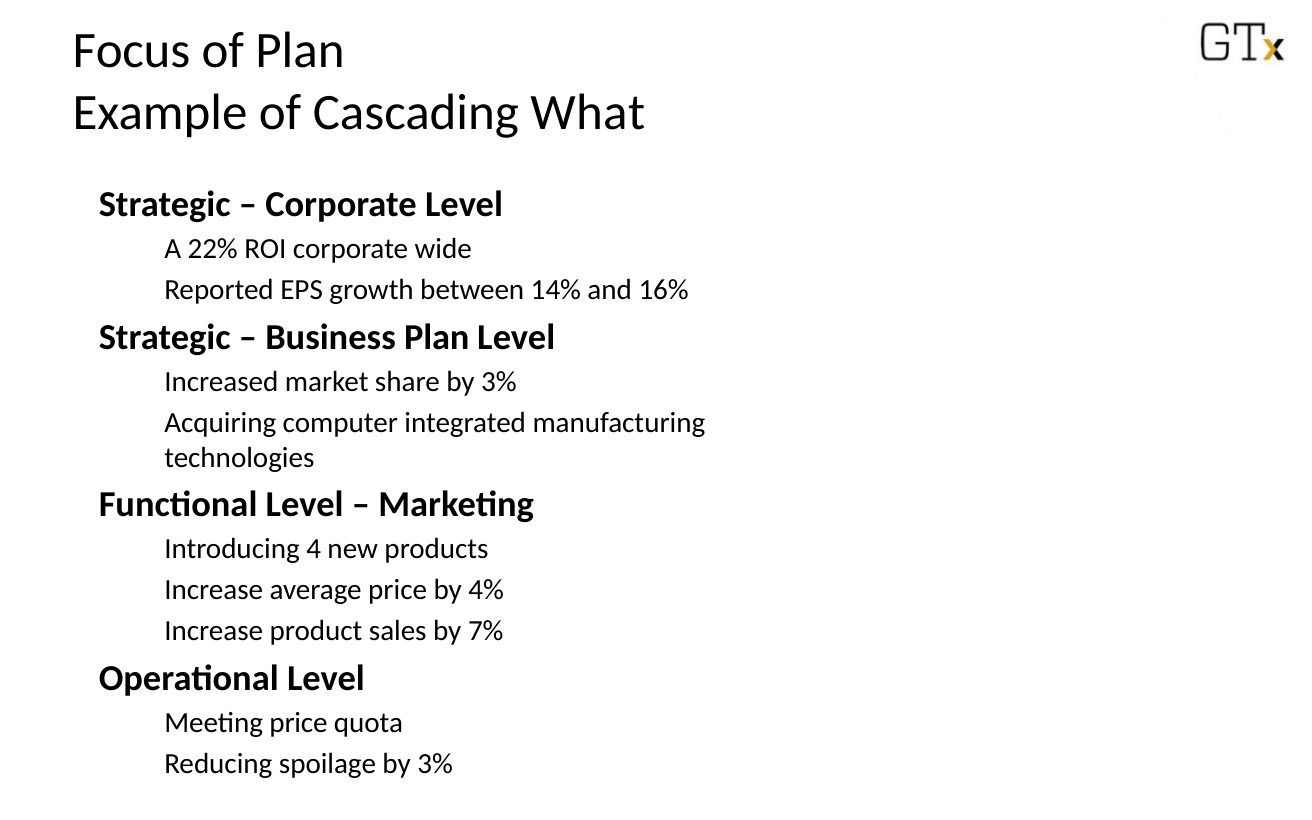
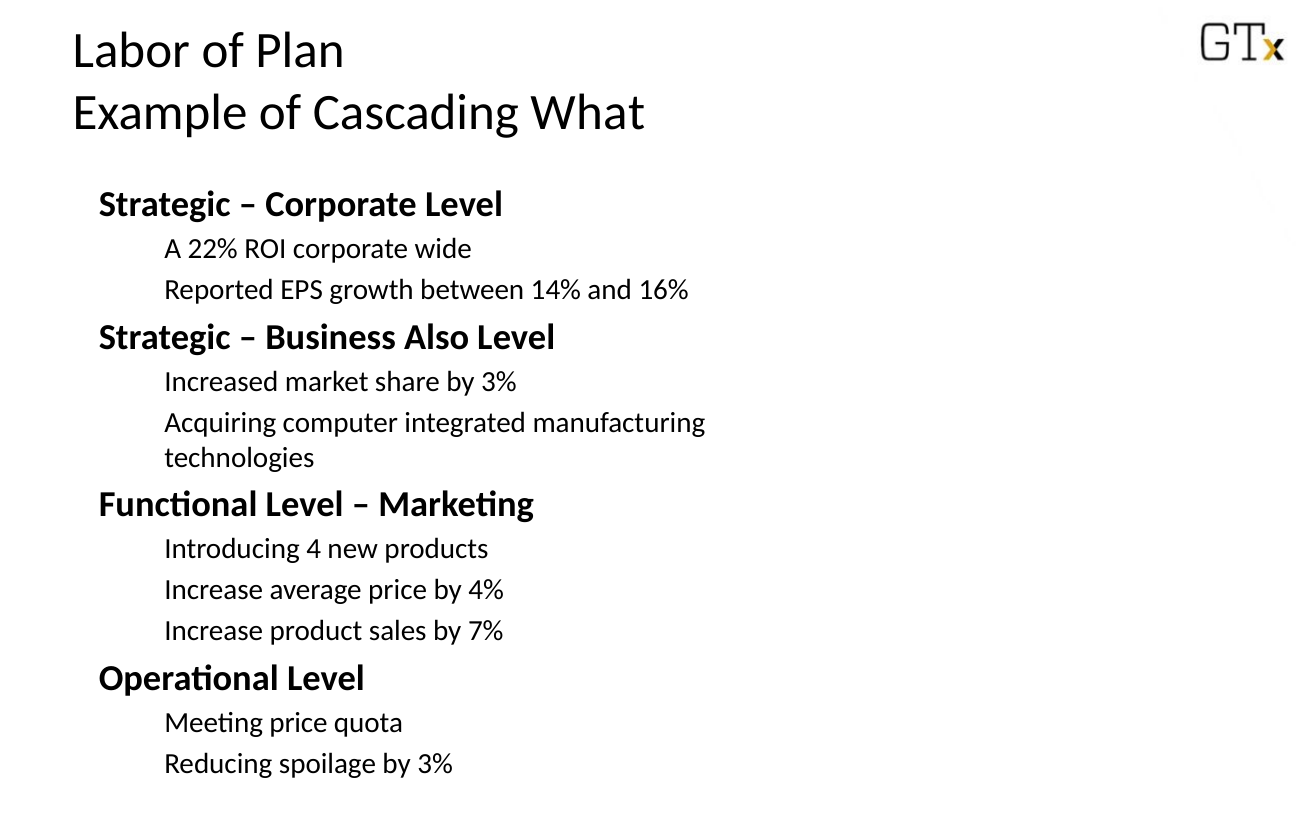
Focus: Focus -> Labor (131, 51)
Business Plan: Plan -> Also (437, 337)
